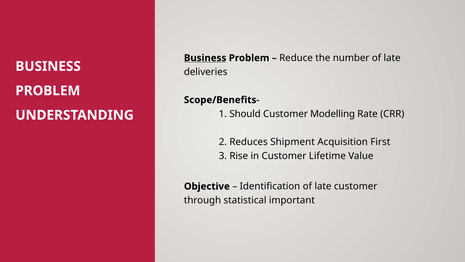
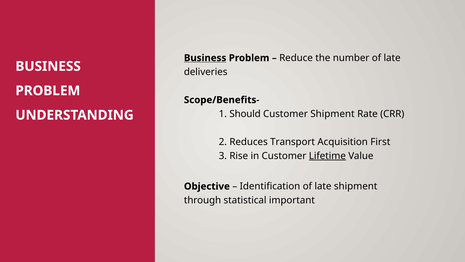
Customer Modelling: Modelling -> Shipment (332, 114)
Shipment: Shipment -> Transport (293, 142)
Lifetime underline: none -> present (327, 156)
late customer: customer -> shipment (356, 186)
